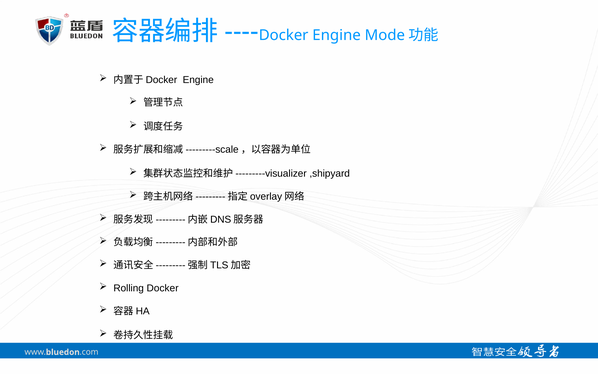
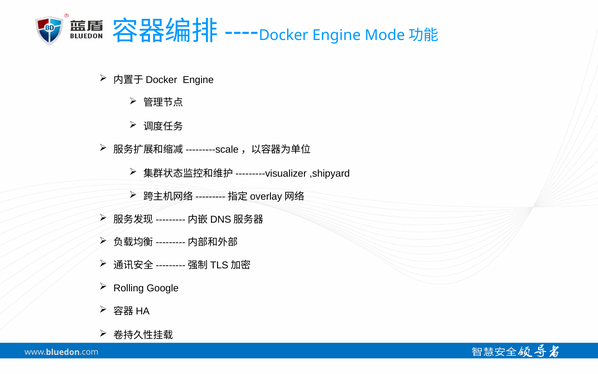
Rolling Docker: Docker -> Google (163, 288)
